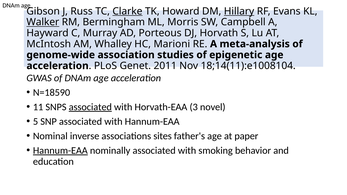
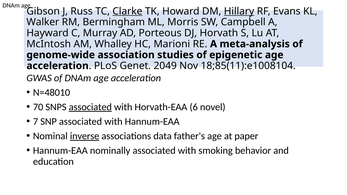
Walker underline: present -> none (43, 22)
2011: 2011 -> 2049 (165, 66)
18;14(11):e1008104: 18;14(11):e1008104 -> 18;85(11):e1008104 (248, 66)
N=18590: N=18590 -> N=48010 (52, 93)
11: 11 -> 70 (38, 107)
3: 3 -> 6 (194, 107)
5: 5 -> 7 (36, 122)
inverse underline: none -> present (85, 136)
sites: sites -> data (163, 136)
Hannum-EAA underline: present -> none (60, 151)
